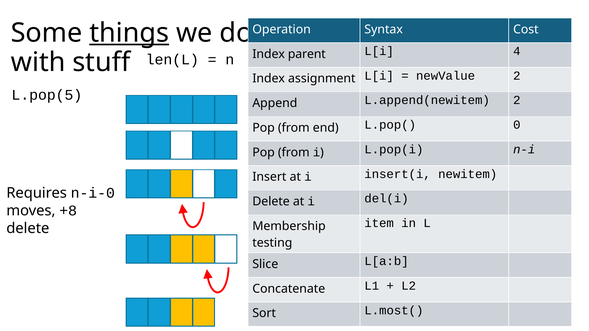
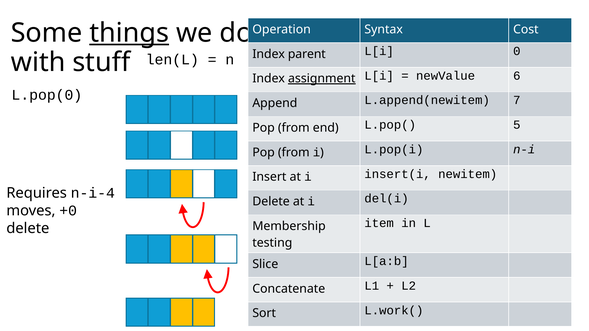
4: 4 -> 0 (517, 51)
assignment underline: none -> present (322, 79)
newValue 2: 2 -> 6 (517, 76)
L.pop(5: L.pop(5 -> L.pop(0 (47, 95)
L.append(newitem 2: 2 -> 7 (517, 100)
0: 0 -> 5 (517, 125)
n-i-0: n-i-0 -> n-i-4 (93, 193)
+8: +8 -> +0 (68, 211)
L.most(: L.most( -> L.work( (394, 311)
